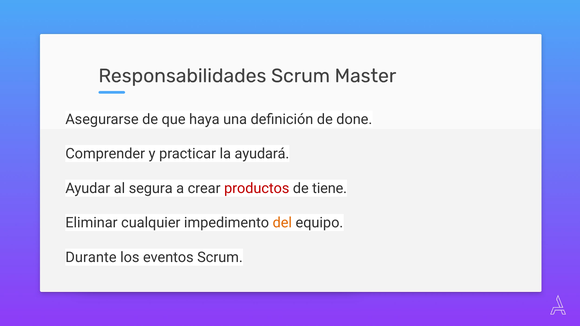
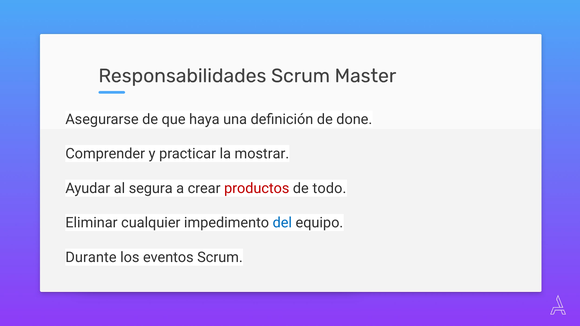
ayudará: ayudará -> mostrar (262, 154)
tiene: tiene -> todo (329, 188)
del colour: orange -> blue (282, 223)
